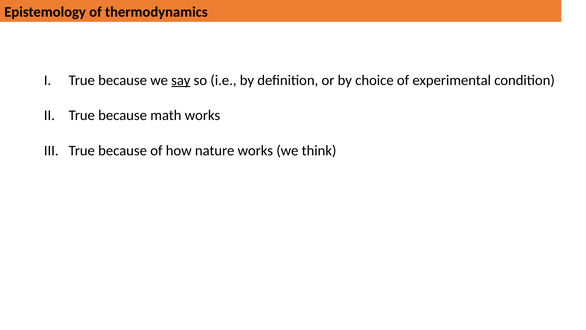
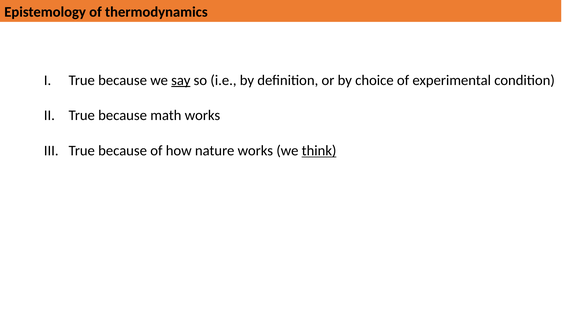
think underline: none -> present (319, 150)
